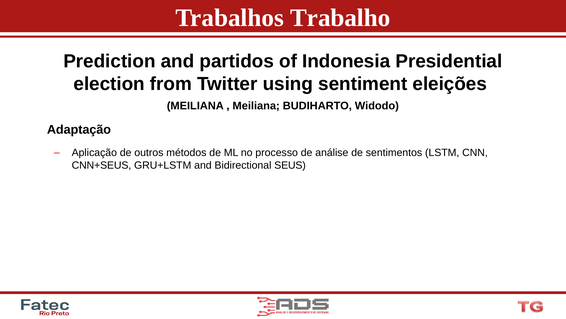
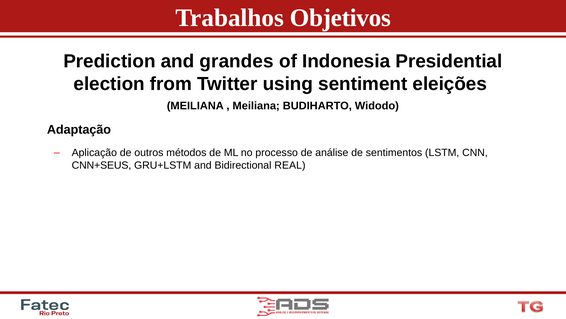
Trabalho: Trabalho -> Objetivos (340, 18)
partidos: partidos -> grandes (237, 61)
SEUS: SEUS -> REAL (290, 165)
